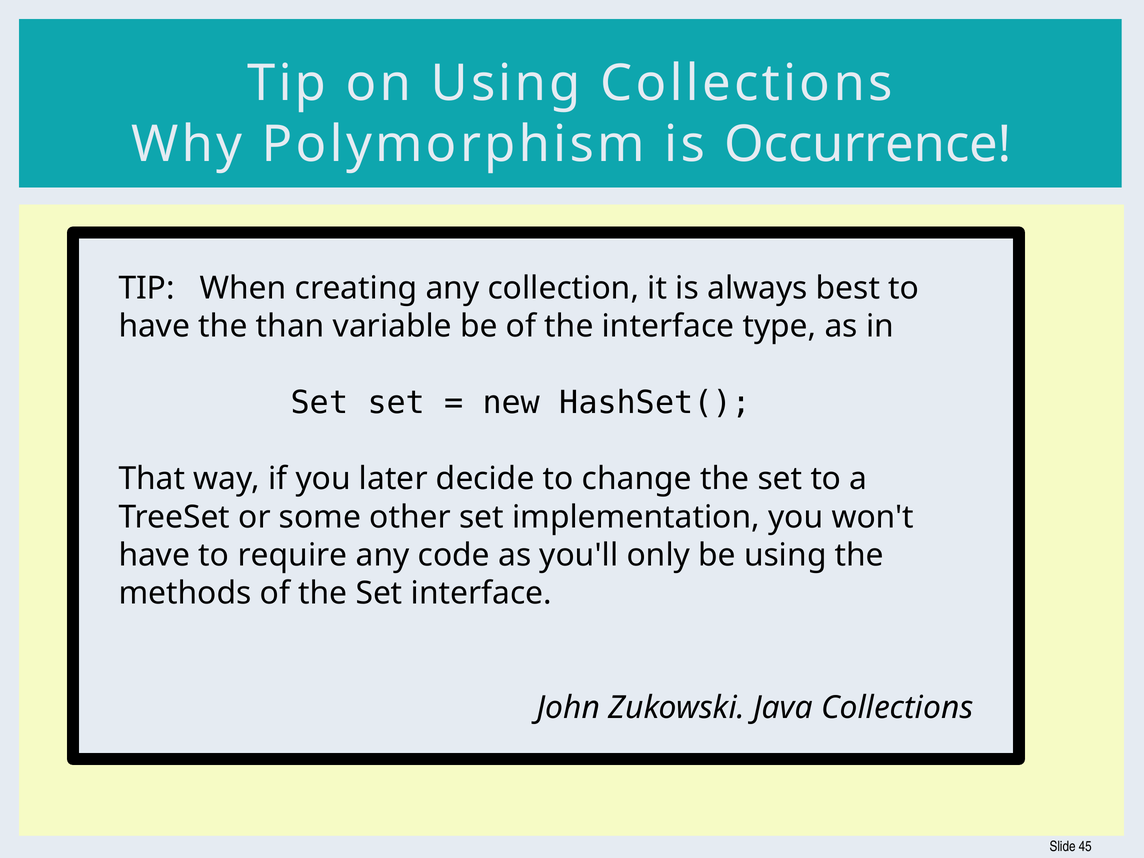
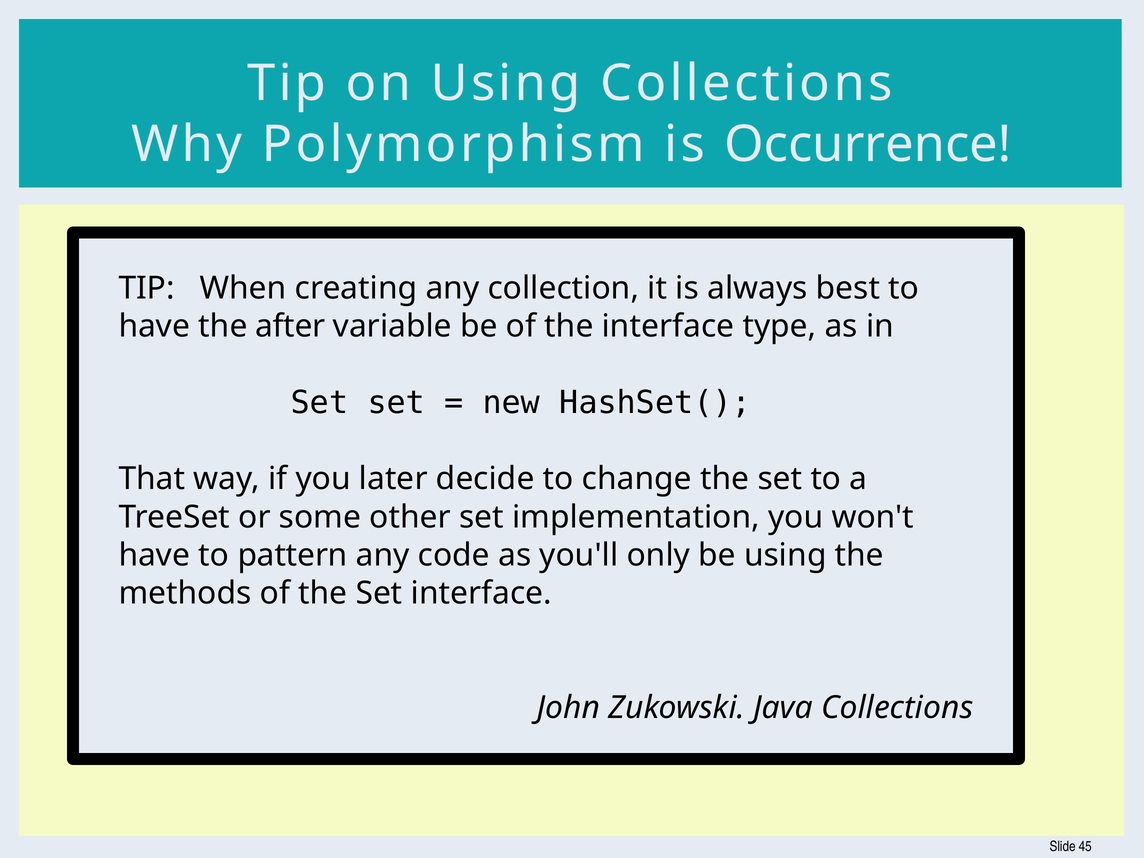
than: than -> after (290, 326)
require: require -> pattern (293, 555)
